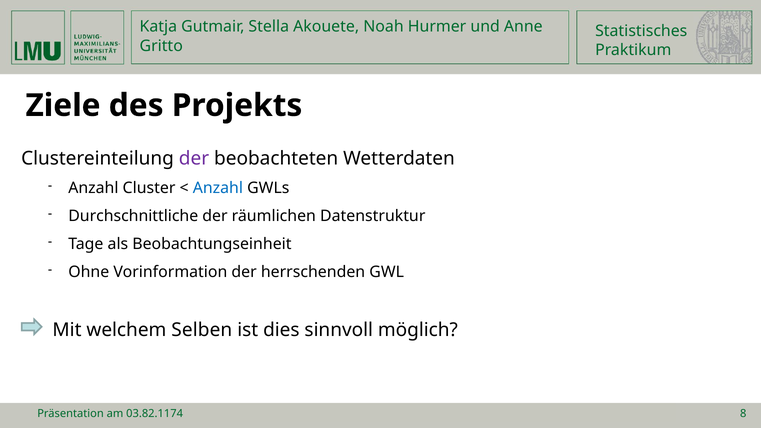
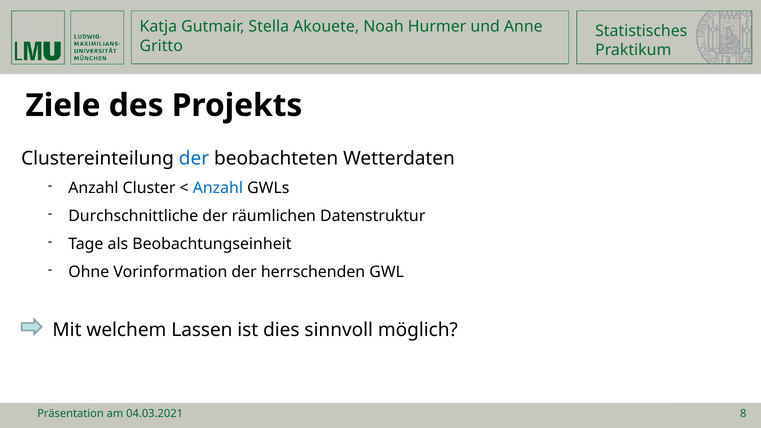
der colour: purple -> blue (194, 158)
Selben: Selben -> Lassen (202, 330)
03.82.1174: 03.82.1174 -> 04.03.2021 (155, 413)
